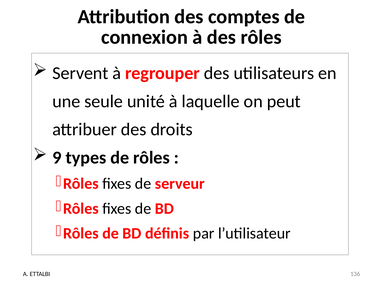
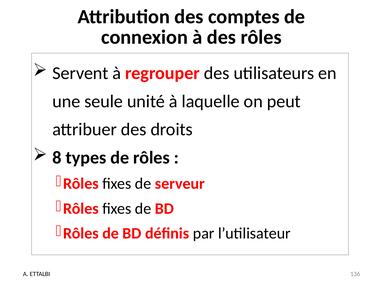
9: 9 -> 8 (57, 158)
